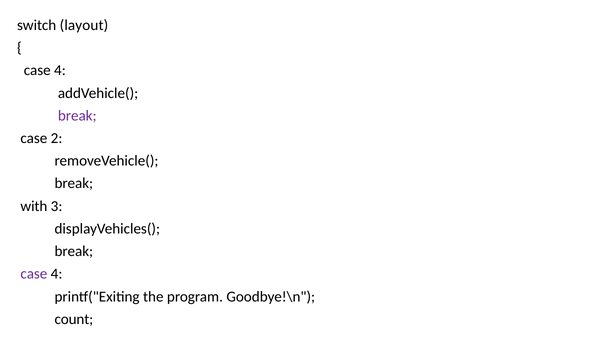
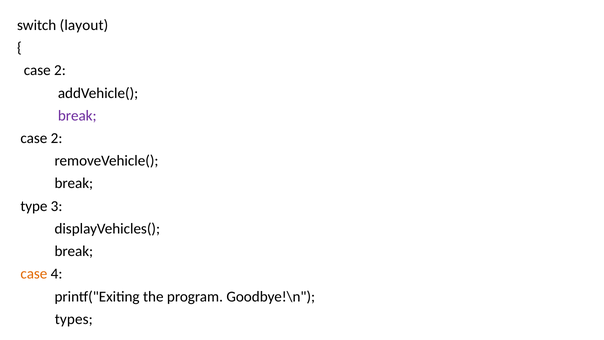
4: 4 -> 2 (60, 70)
with: with -> type (34, 206)
case colour: purple -> orange (34, 274)
count: count -> types (74, 319)
